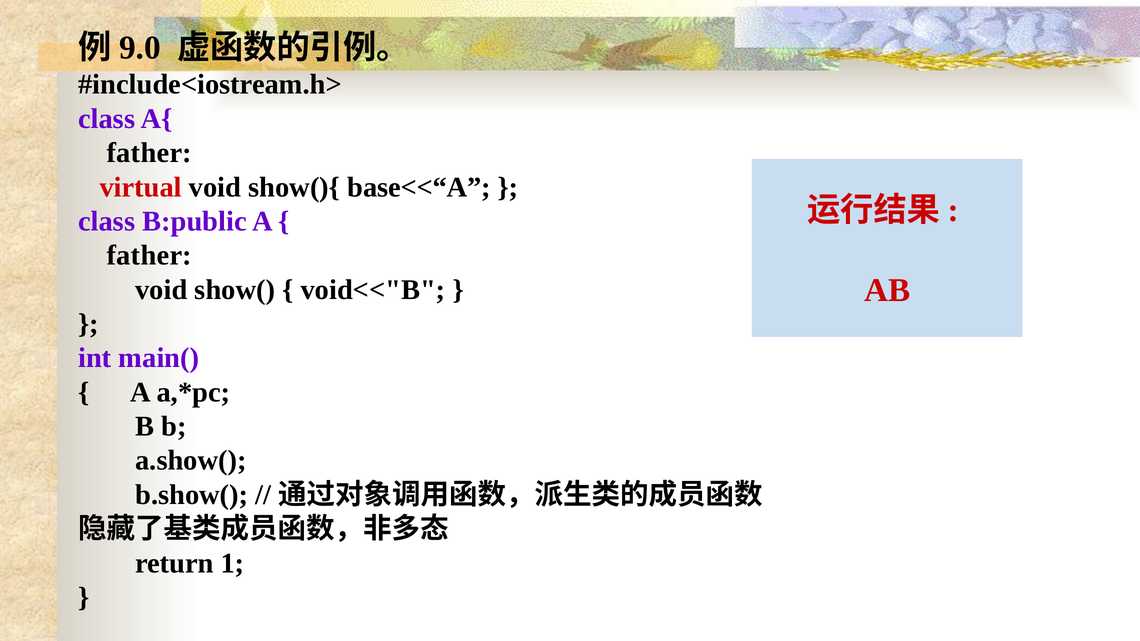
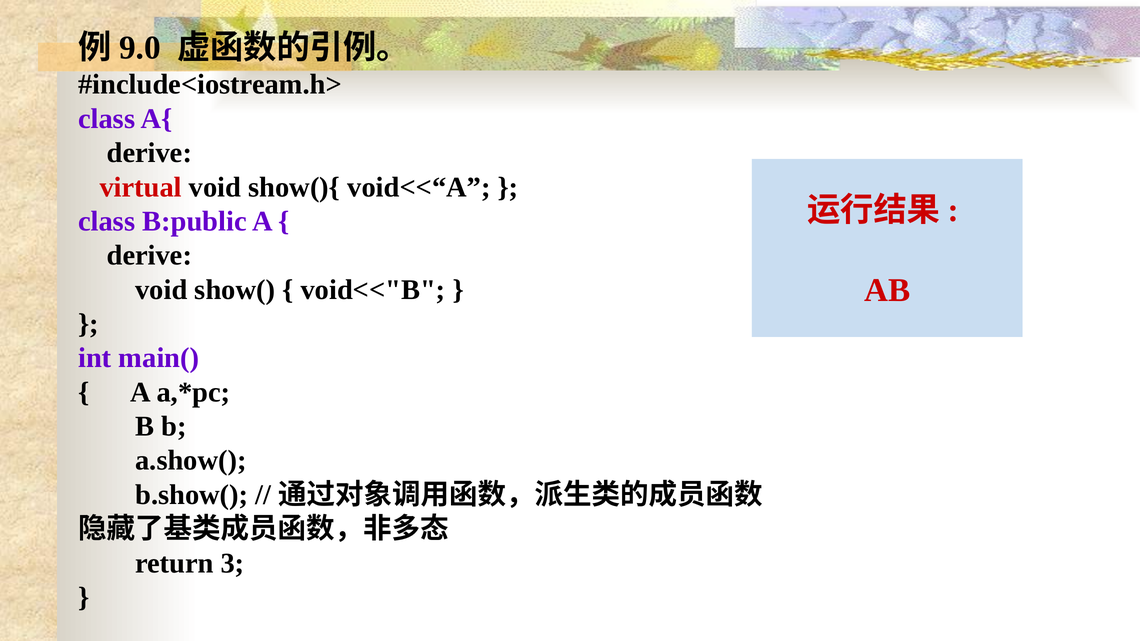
father: father -> derive (149, 153)
base<<“A: base<<“A -> void<<“A (419, 187)
father: father -> derive (149, 256)
1: 1 -> 3 (233, 563)
